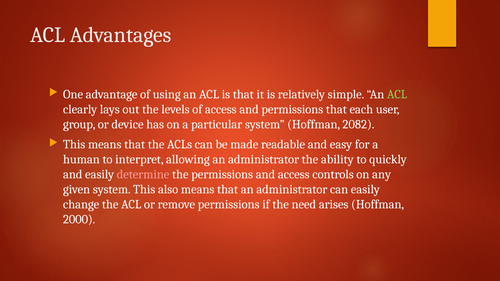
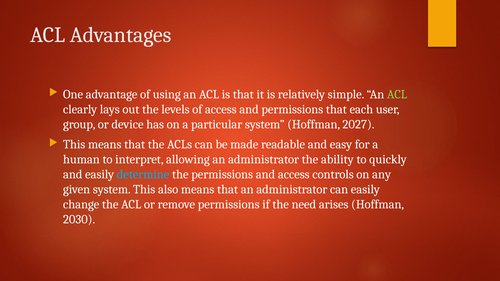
2082: 2082 -> 2027 (358, 124)
determine colour: pink -> light blue (143, 175)
2000: 2000 -> 2030 (79, 220)
